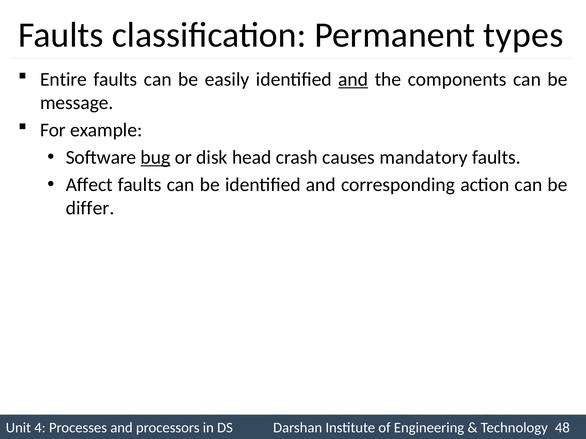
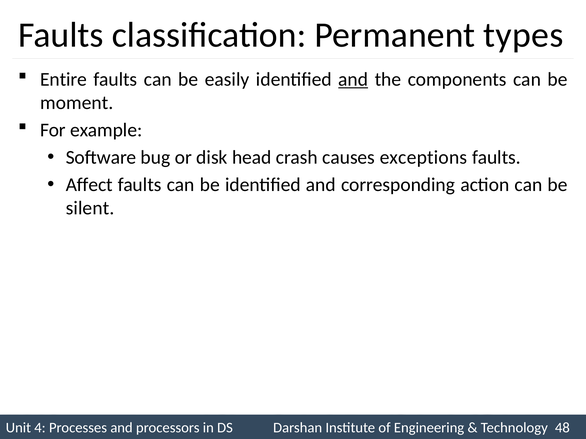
message: message -> moment (77, 103)
bug underline: present -> none (156, 158)
mandatory: mandatory -> exceptions (423, 158)
differ: differ -> silent (90, 208)
